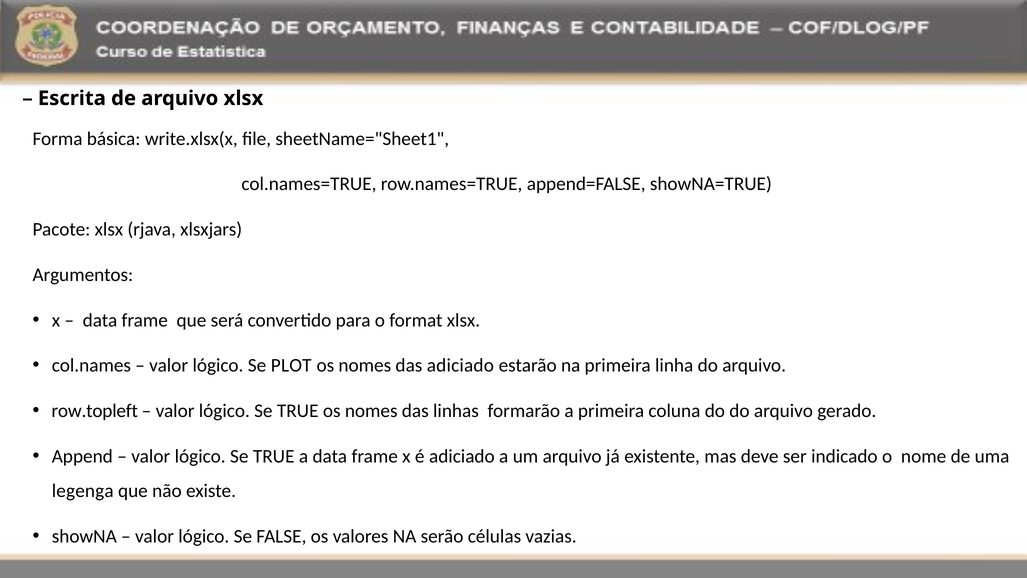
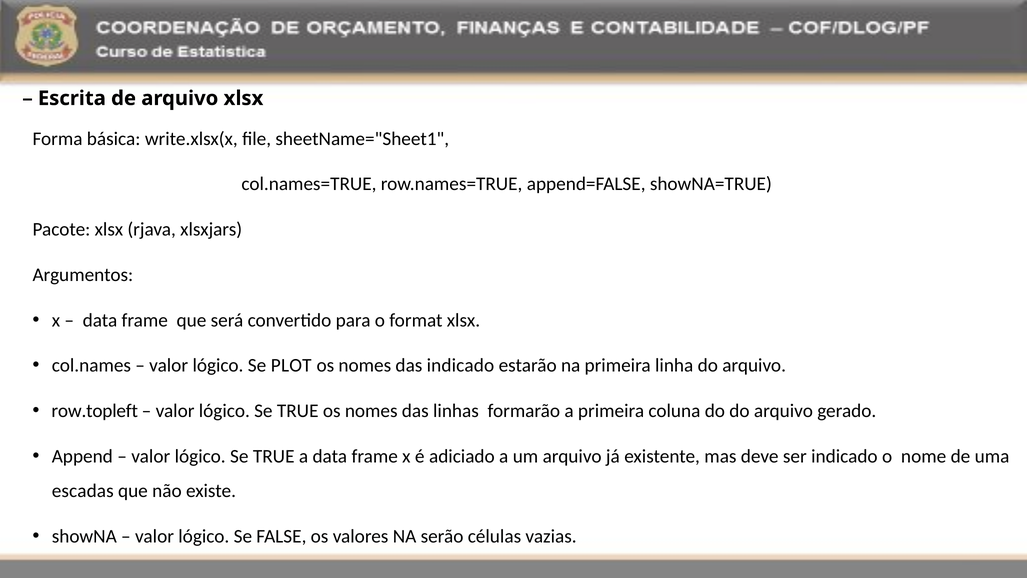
das adiciado: adiciado -> indicado (460, 365)
legenga: legenga -> escadas (83, 491)
